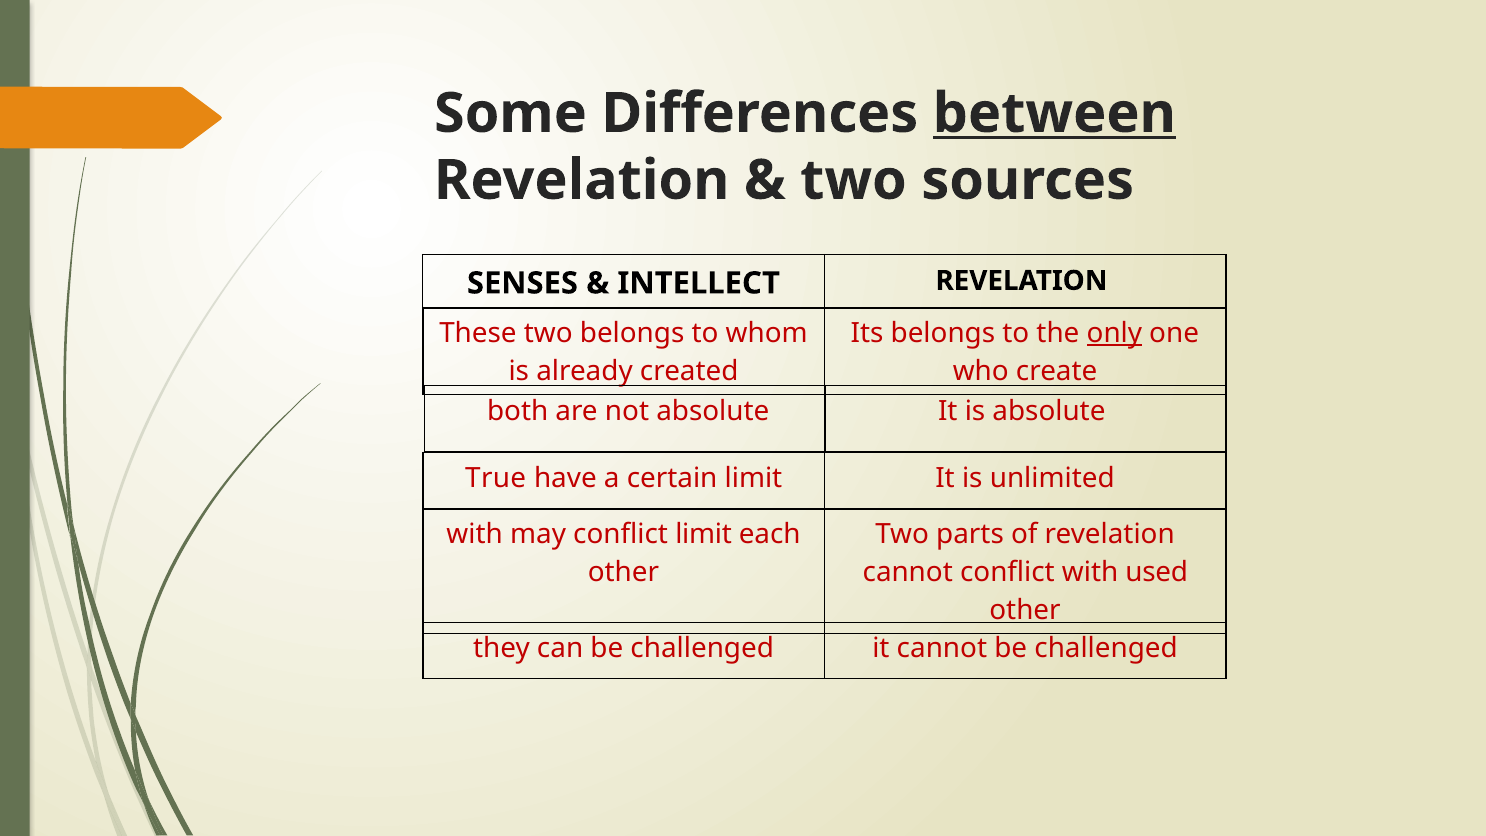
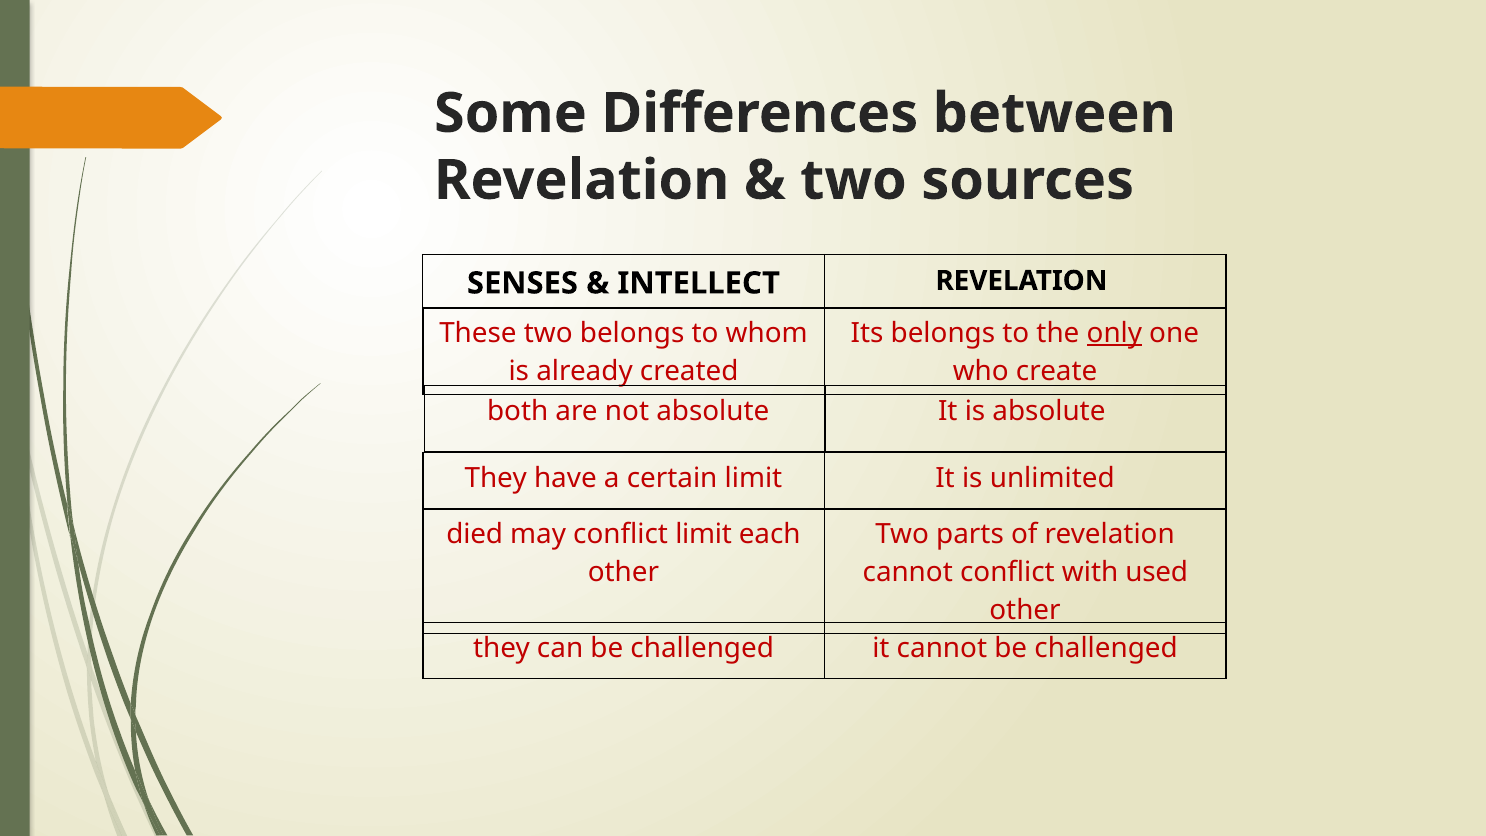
between underline: present -> none (1054, 114)
True: True -> They (496, 479)
with: with -> died (475, 535)
